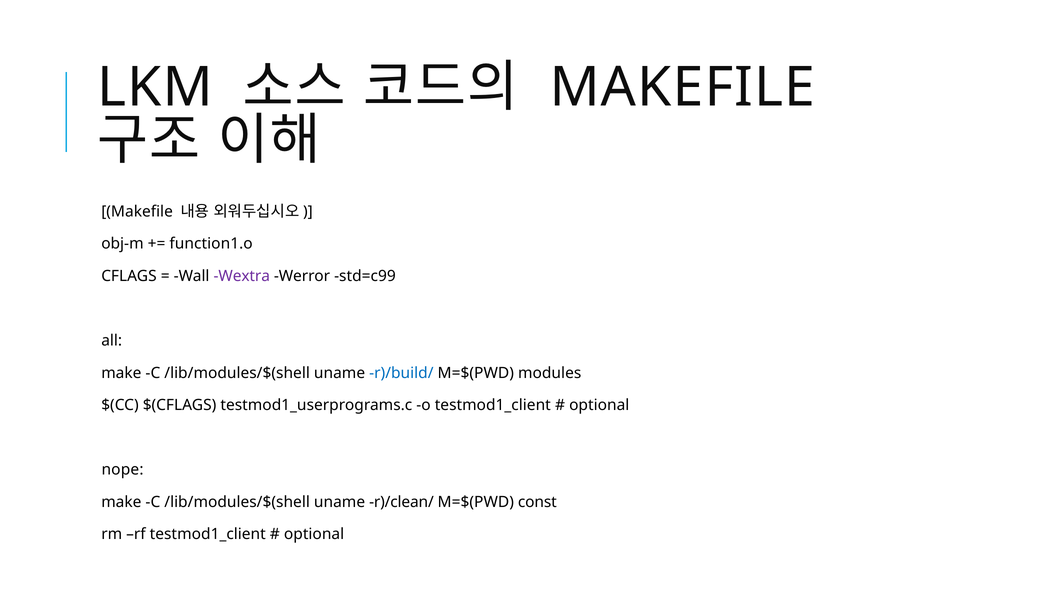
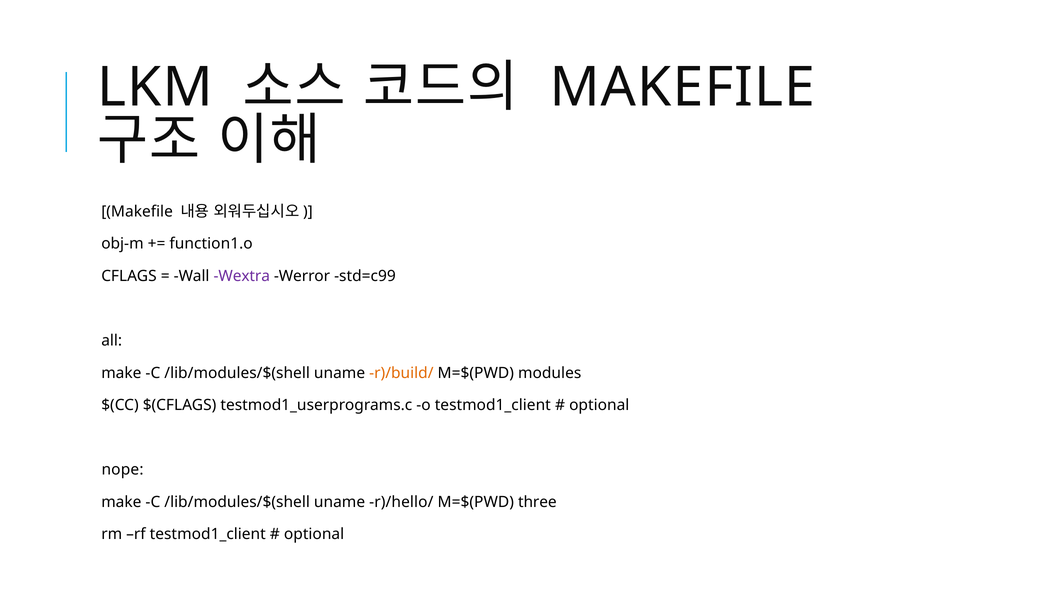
r)/build/ colour: blue -> orange (401, 373)
r)/clean/: r)/clean/ -> r)/hello/ (401, 502)
const: const -> three (537, 502)
